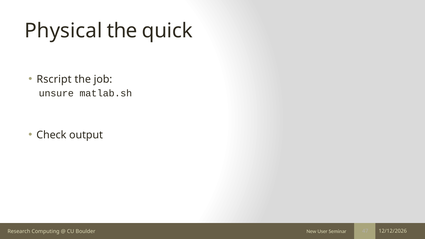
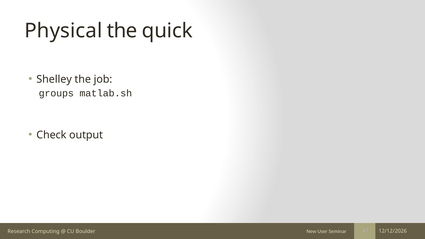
Rscript: Rscript -> Shelley (54, 79)
unsure: unsure -> groups (56, 93)
